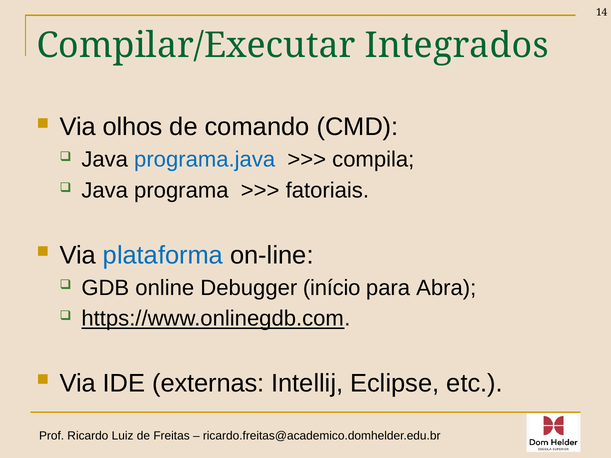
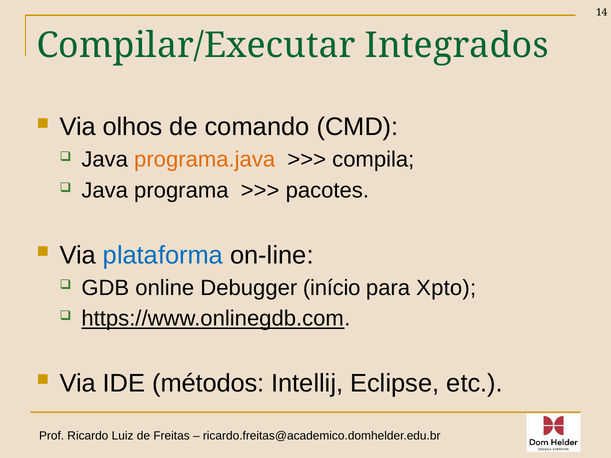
programa.java colour: blue -> orange (205, 160)
fatoriais: fatoriais -> pacotes (327, 191)
Abra: Abra -> Xpto (446, 288)
externas: externas -> métodos (208, 384)
